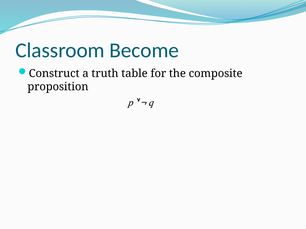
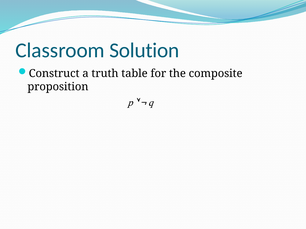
Become: Become -> Solution (144, 51)
